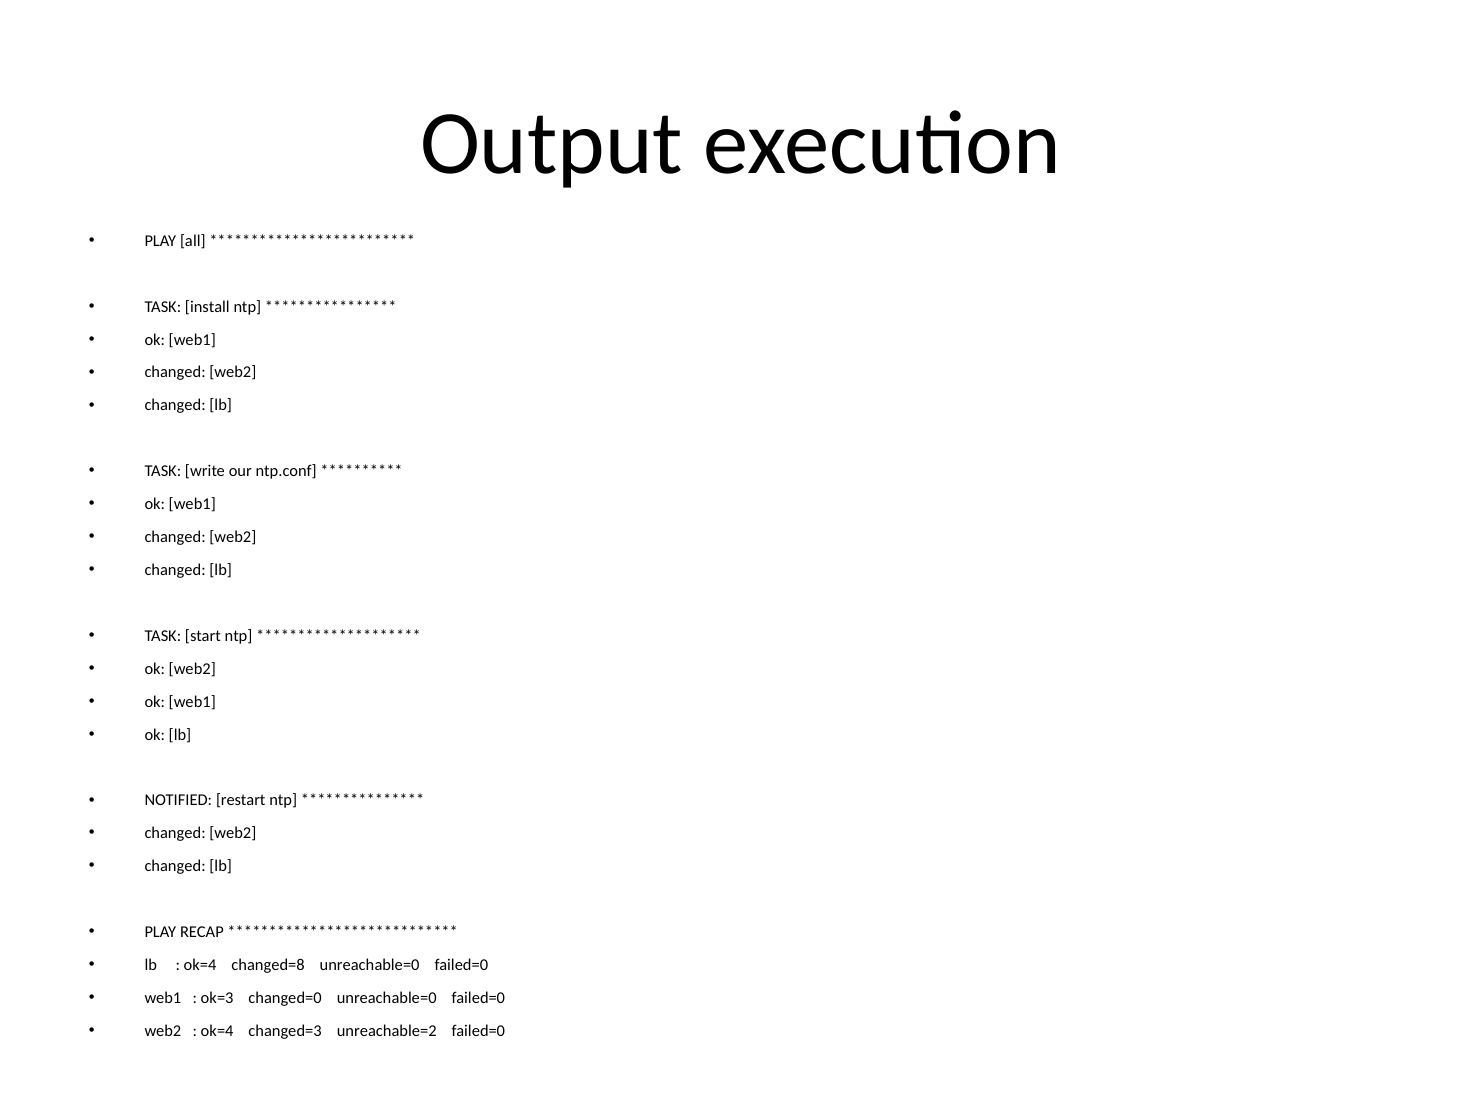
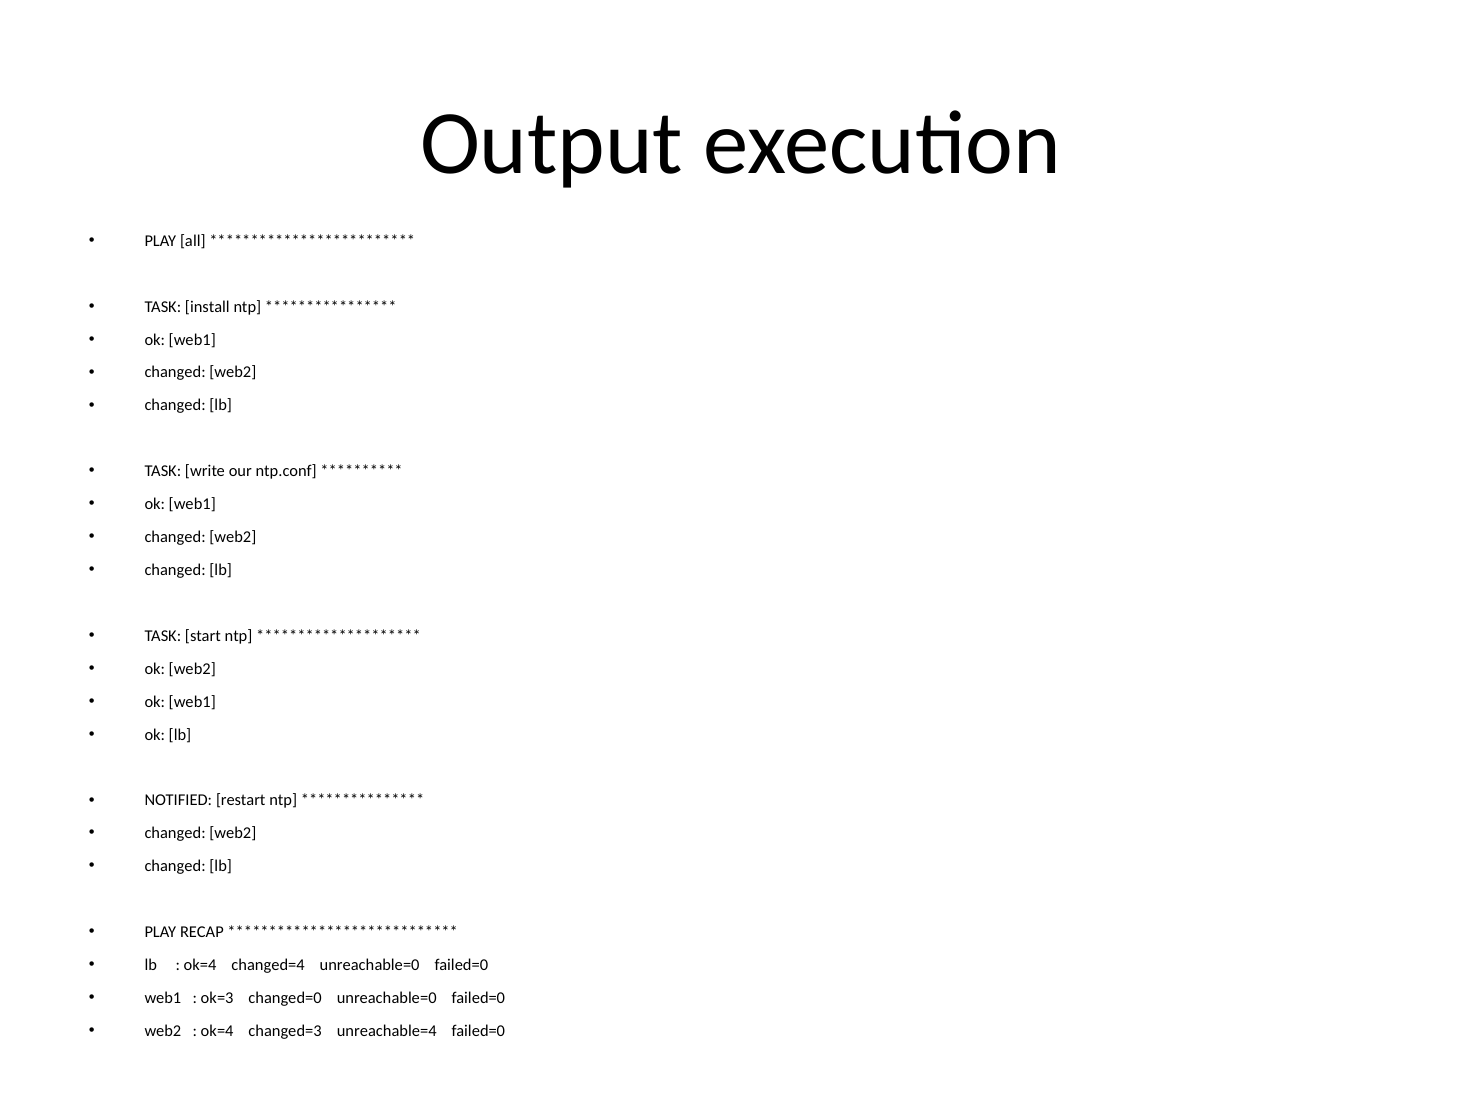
changed=8: changed=8 -> changed=4 (268, 965)
unreachable=2: unreachable=2 -> unreachable=4 (387, 1031)
